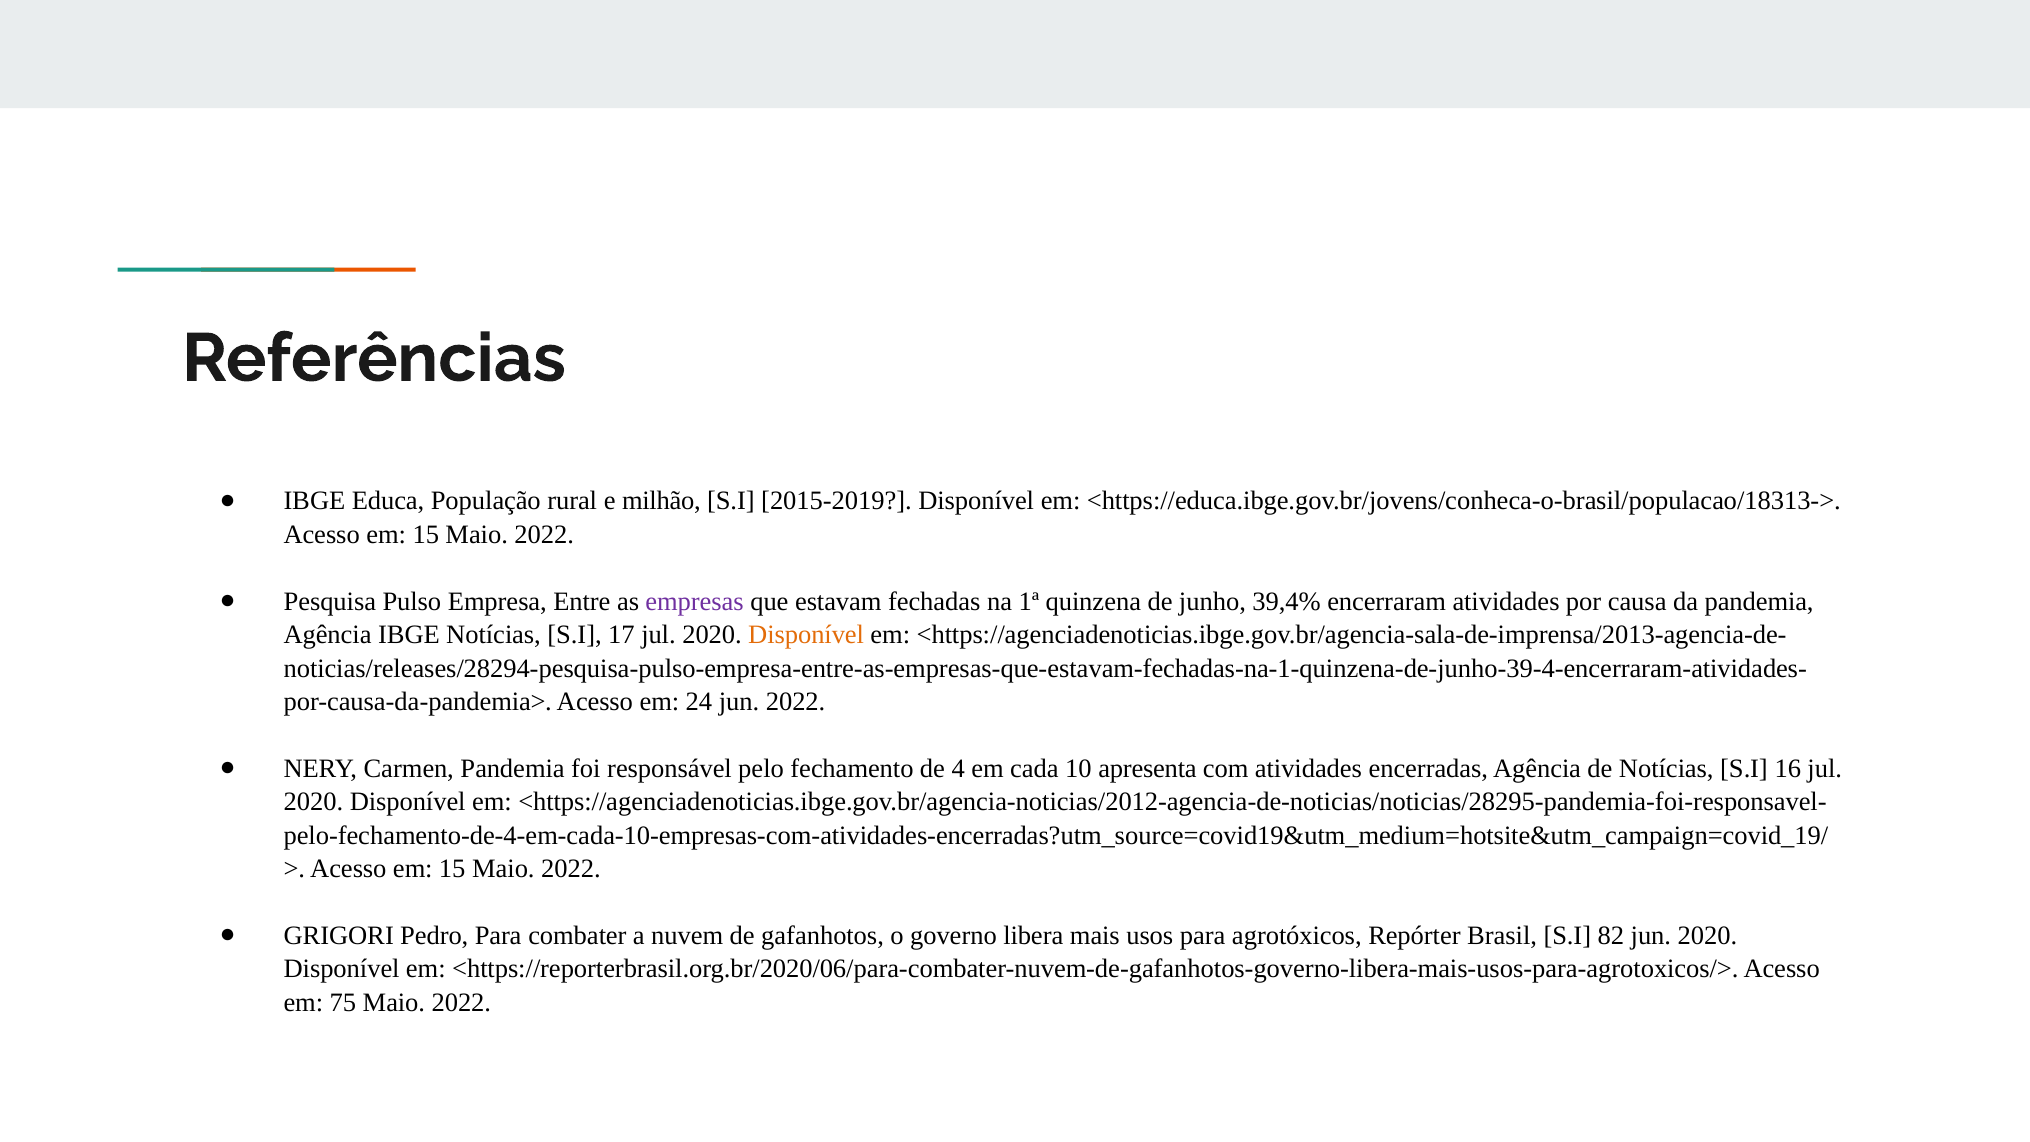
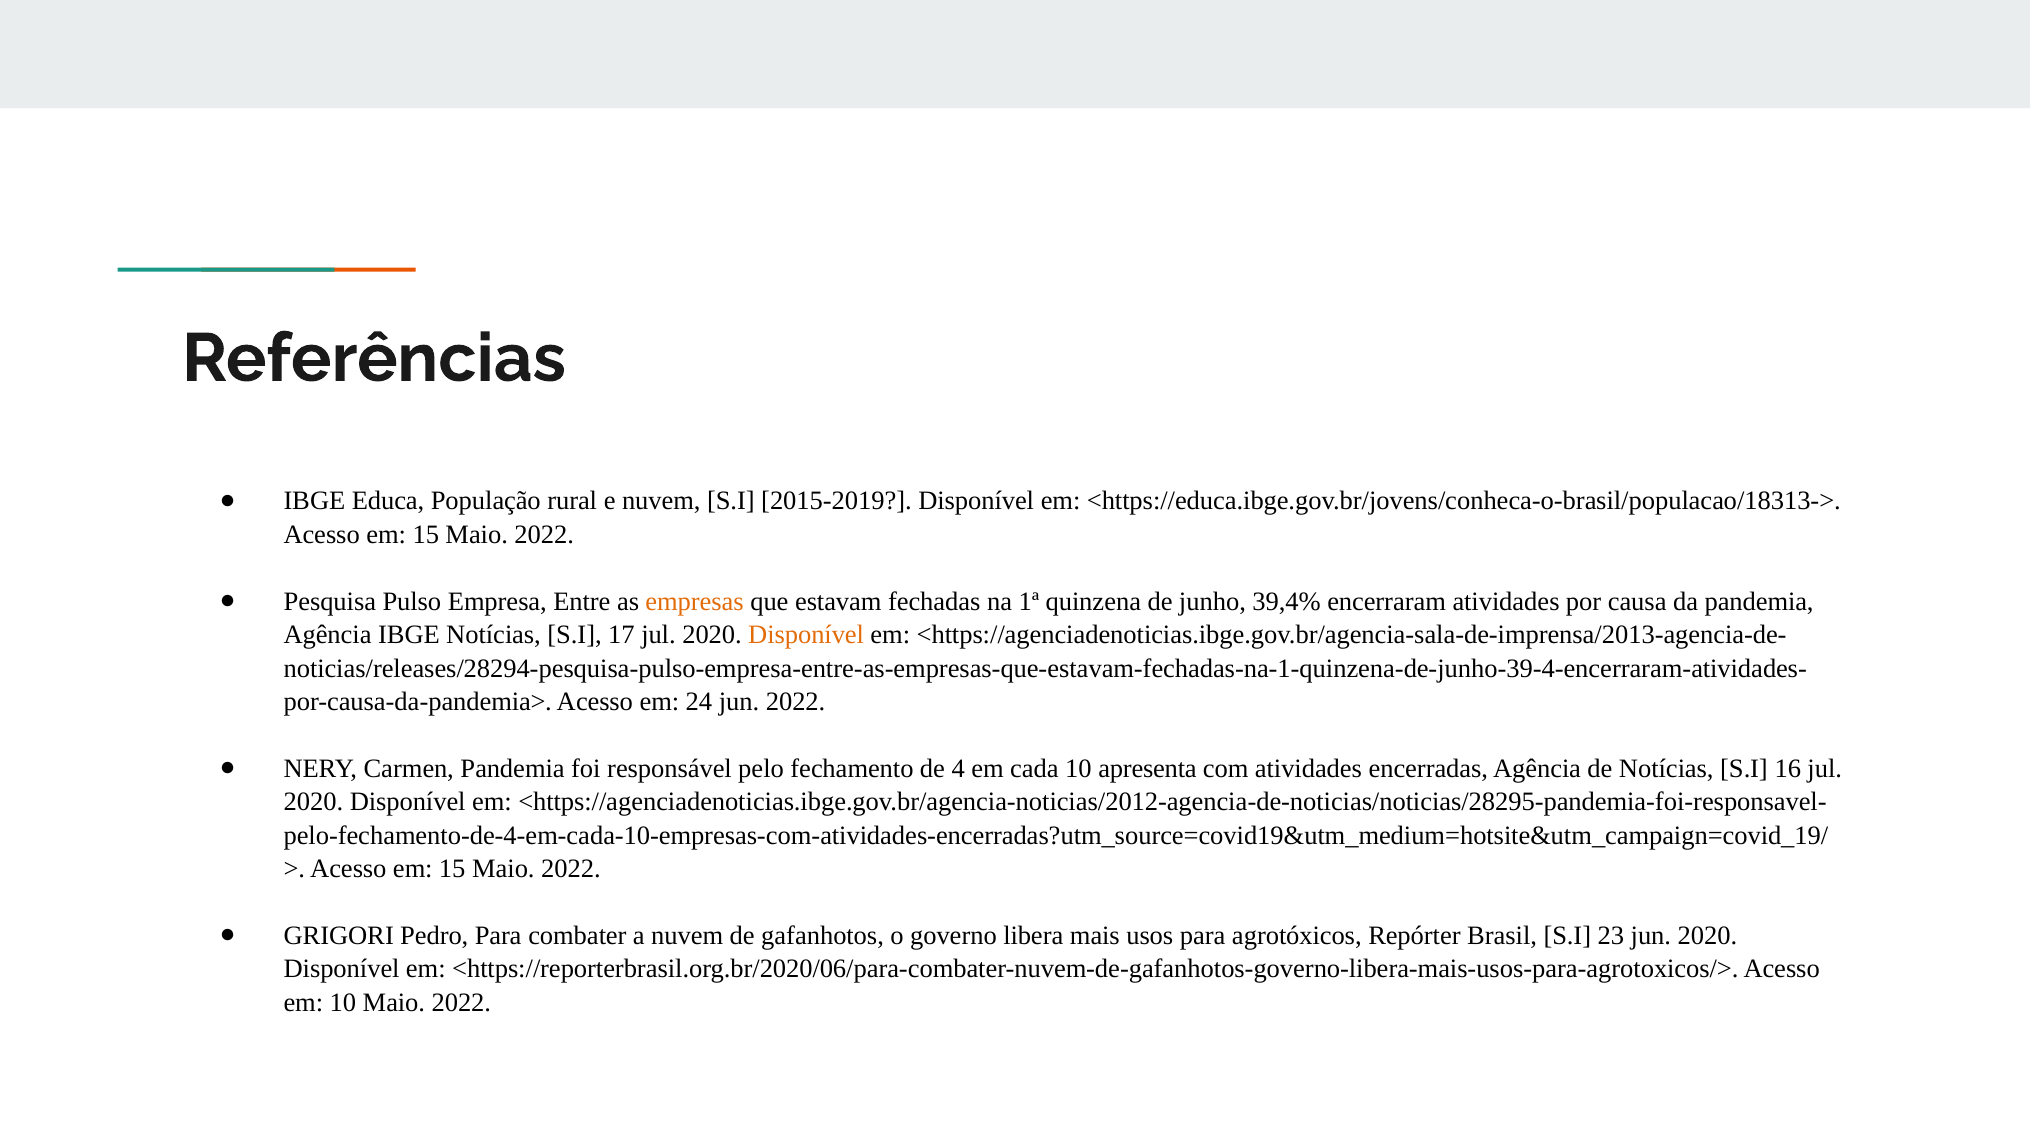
e milhão: milhão -> nuvem (661, 501)
empresas colour: purple -> orange (695, 602)
82: 82 -> 23 (1611, 936)
em 75: 75 -> 10 (343, 1002)
